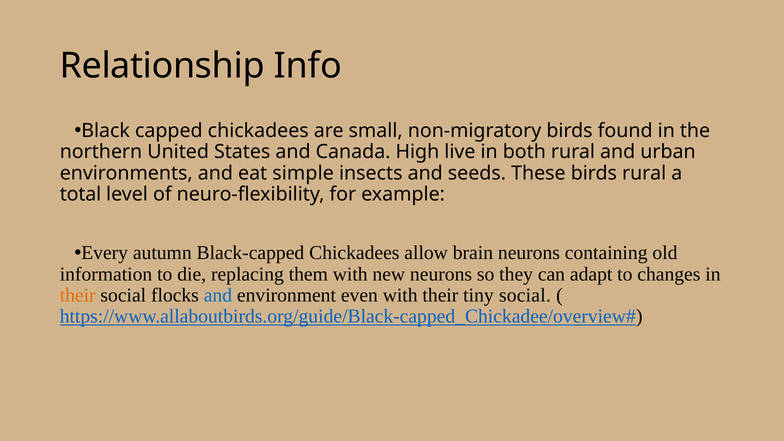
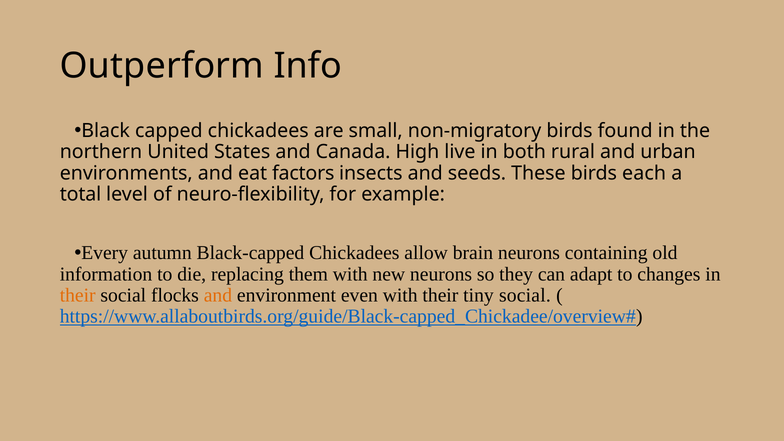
Relationship: Relationship -> Outperform (162, 66)
simple: simple -> factors (303, 173)
birds rural: rural -> each (644, 173)
and colour: blue -> orange (218, 295)
